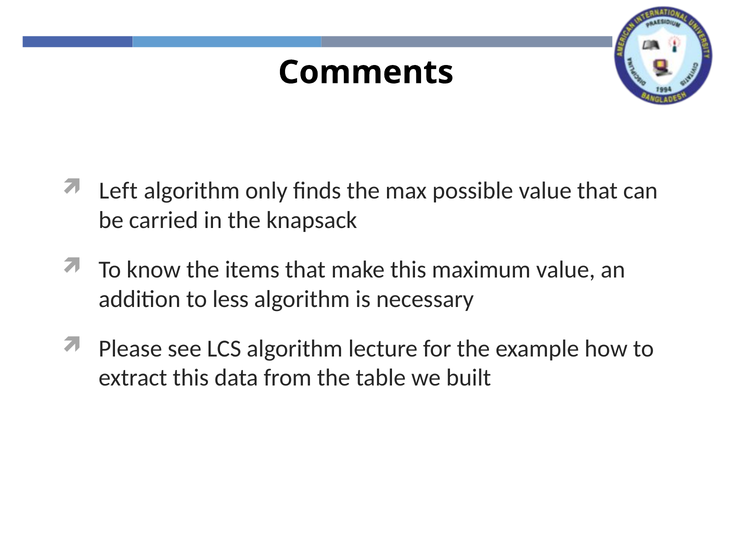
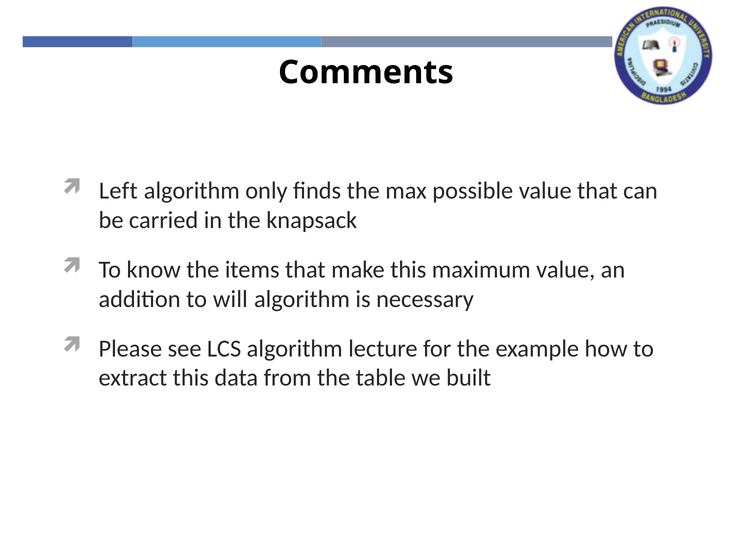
less: less -> will (230, 299)
